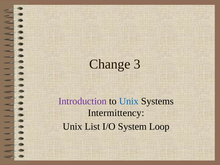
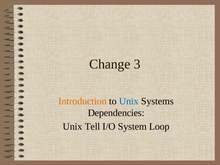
Introduction colour: purple -> orange (83, 101)
Intermittency: Intermittency -> Dependencies (116, 113)
List: List -> Tell (92, 127)
